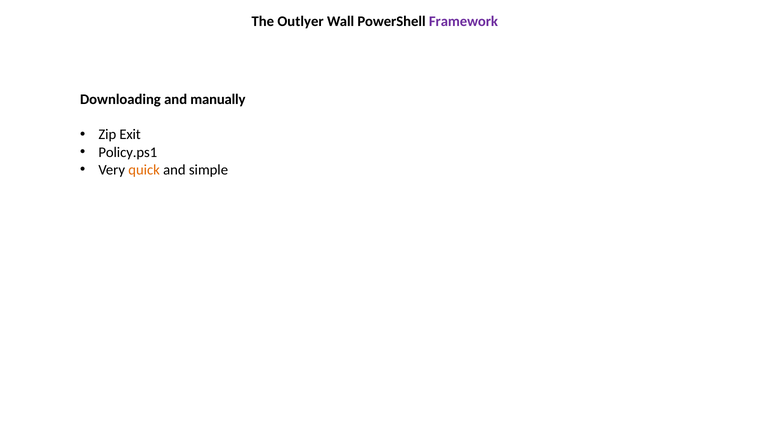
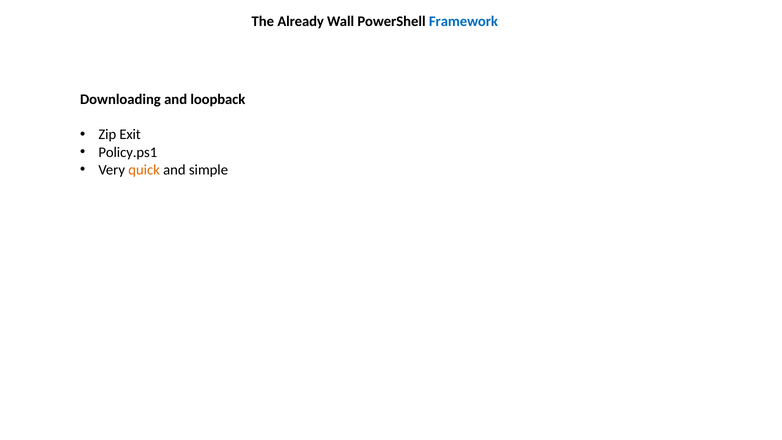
Outlyer: Outlyer -> Already (301, 21)
Framework colour: purple -> blue (463, 21)
manually: manually -> loopback (218, 99)
